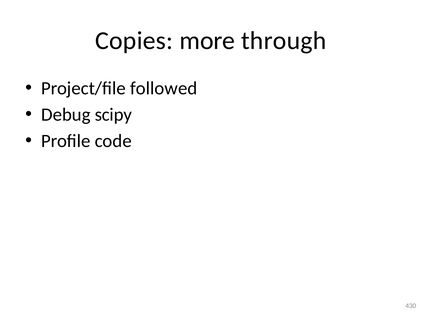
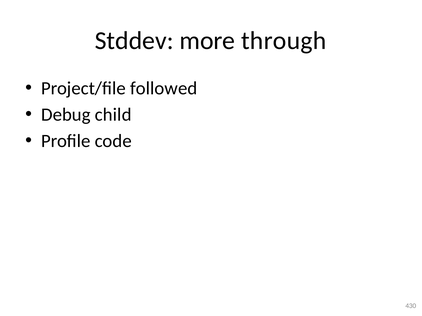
Copies: Copies -> Stddev (134, 41)
scipy: scipy -> child (113, 115)
